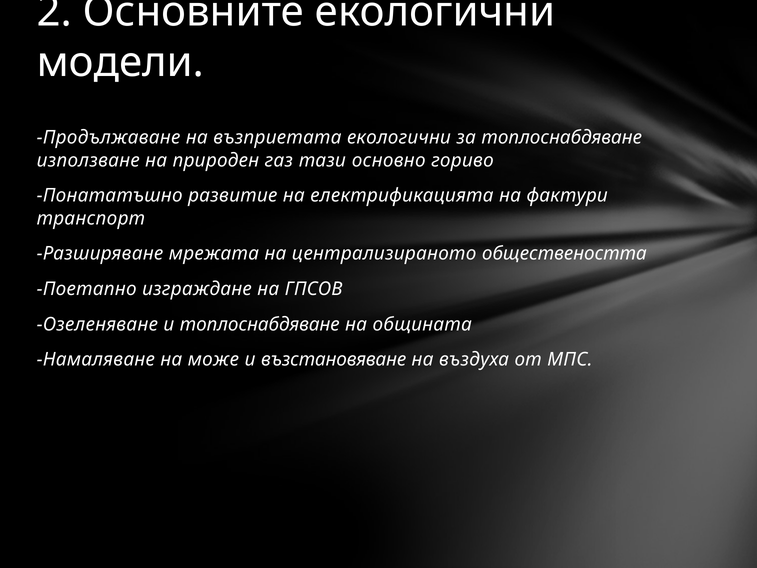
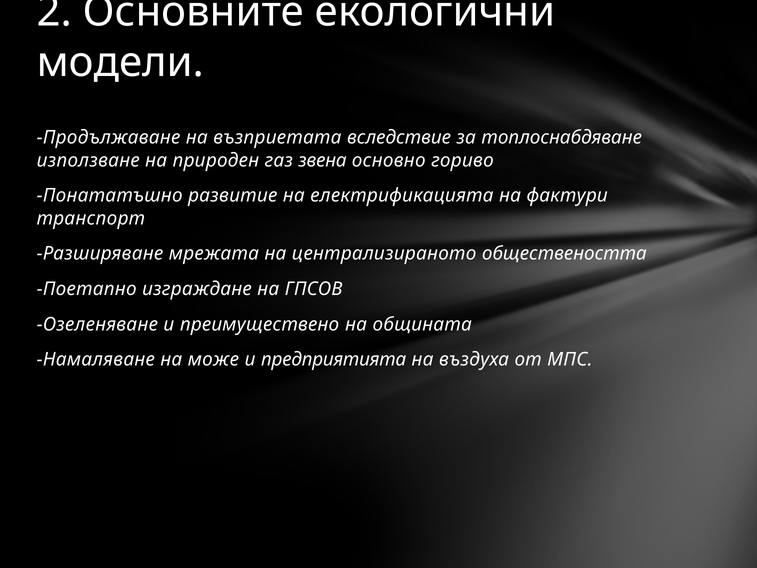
възприетата екологични: екологични -> вследствие (399, 138)
тази: тази -> звена (323, 160)
и топлоснабдяване: топлоснабдяване -> преимуществено (260, 324)
възстановяване: възстановяване -> предприятията (334, 360)
